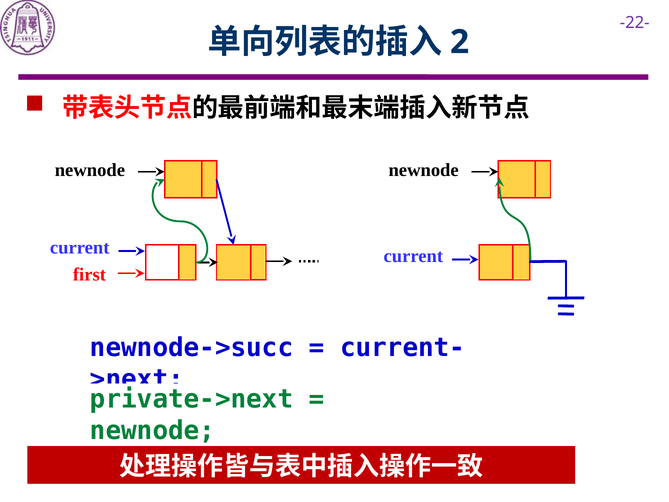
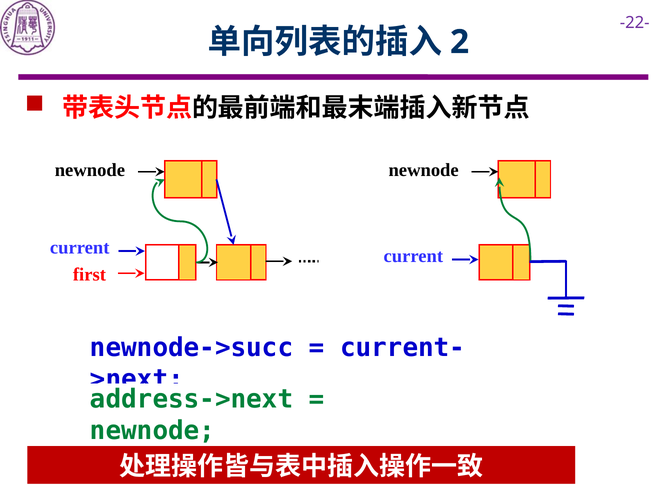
private->next: private->next -> address->next (192, 399)
